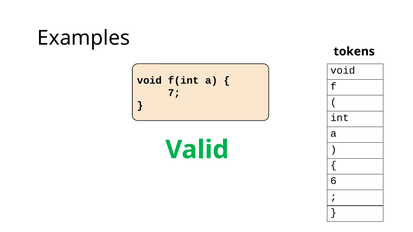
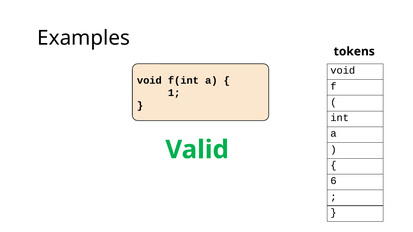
7: 7 -> 1 (174, 93)
